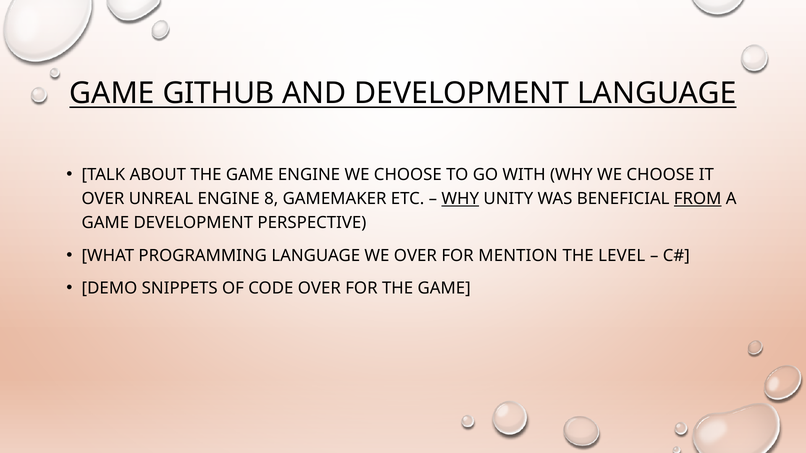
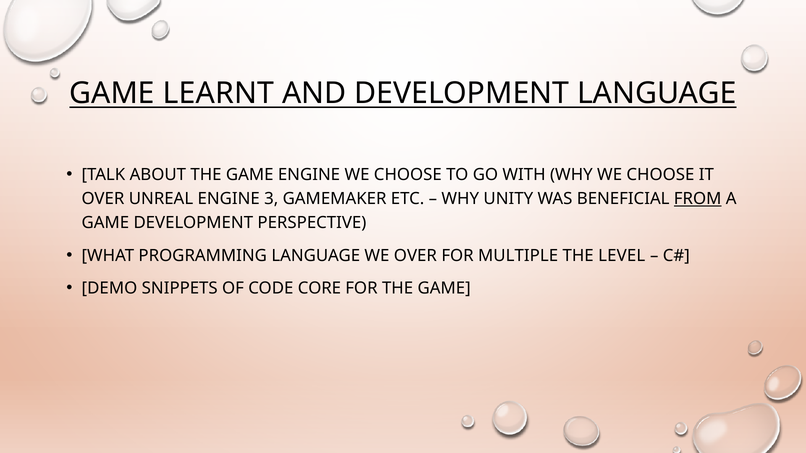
GITHUB: GITHUB -> LEARNT (218, 93)
8: 8 -> 3 (271, 199)
WHY underline: present -> none (460, 199)
MENTION: MENTION -> MULTIPLE (518, 256)
CODE OVER: OVER -> CORE (319, 288)
